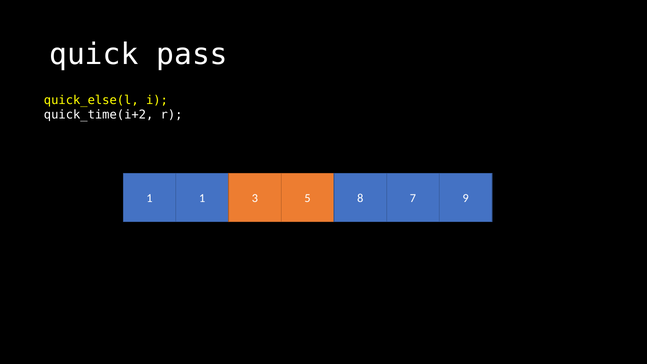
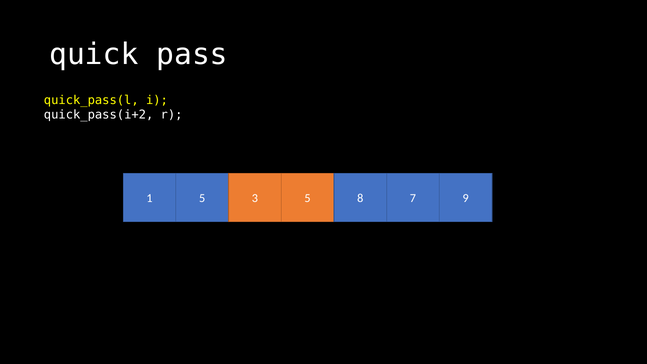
quick_else(l: quick_else(l -> quick_pass(l (91, 100)
quick_time(i+2: quick_time(i+2 -> quick_pass(i+2 (99, 115)
1 1: 1 -> 5 (202, 198)
